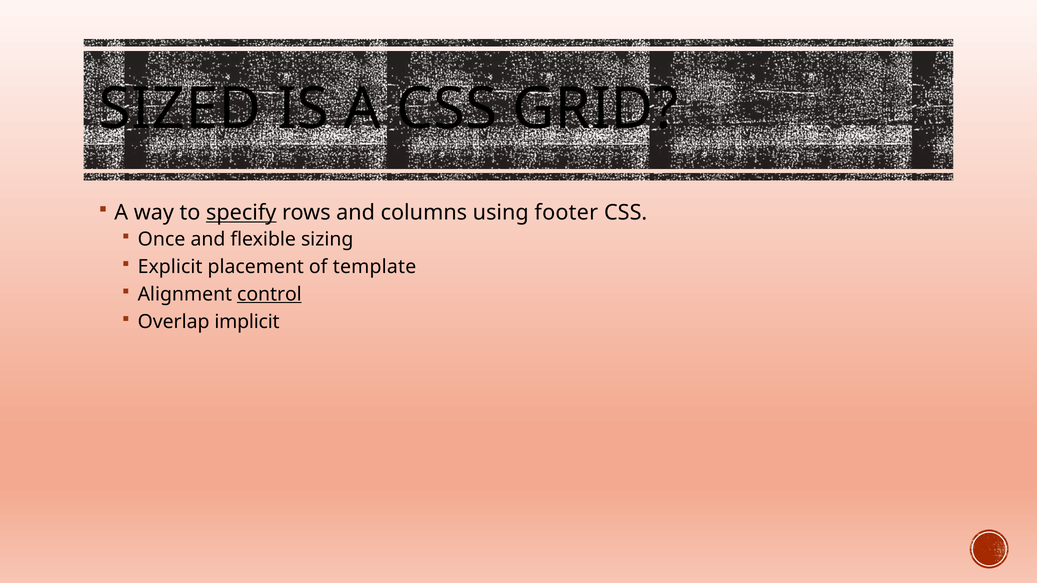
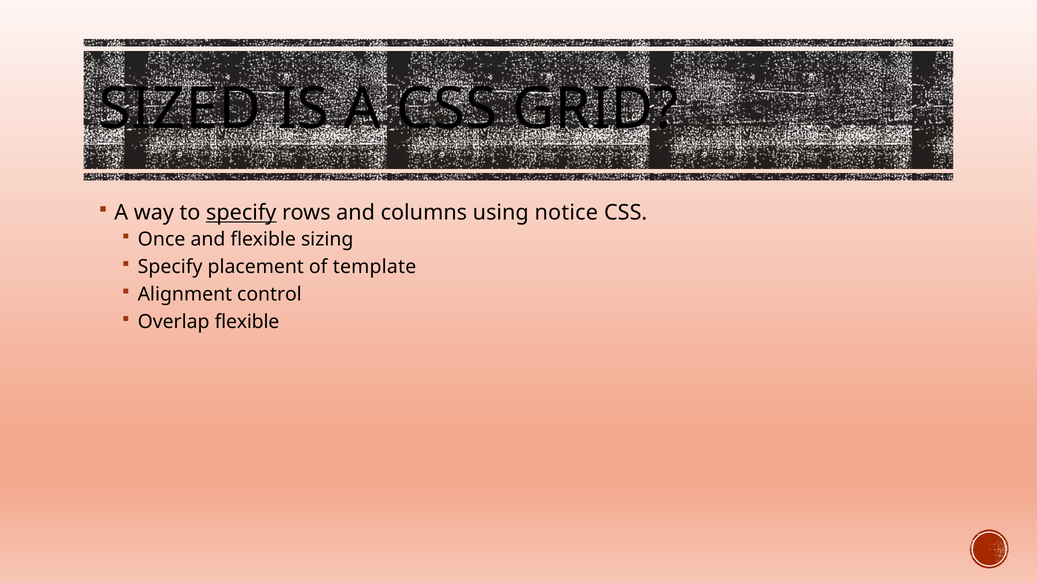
footer: footer -> notice (566, 213)
Explicit: Explicit -> Specify (170, 267)
control underline: present -> none (269, 294)
Overlap implicit: implicit -> flexible (247, 322)
